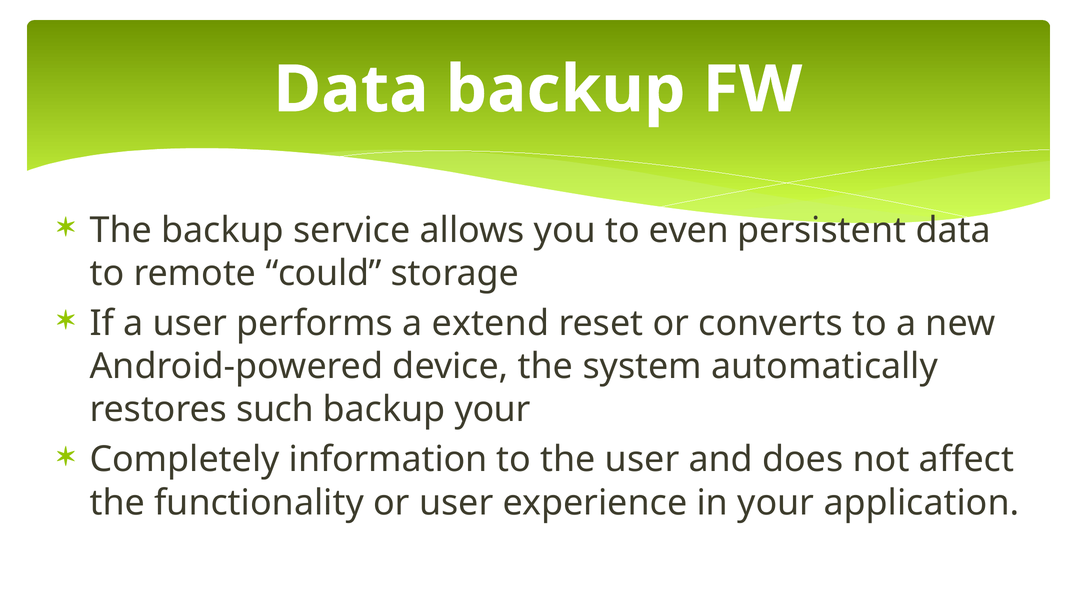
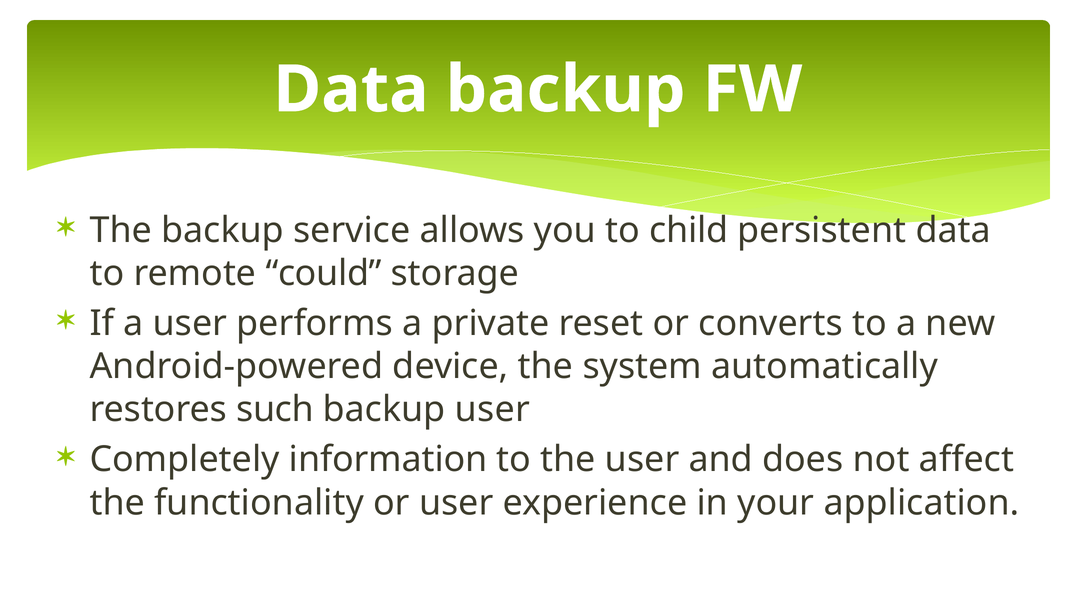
even: even -> child (689, 230)
extend: extend -> private (491, 324)
backup your: your -> user (492, 410)
